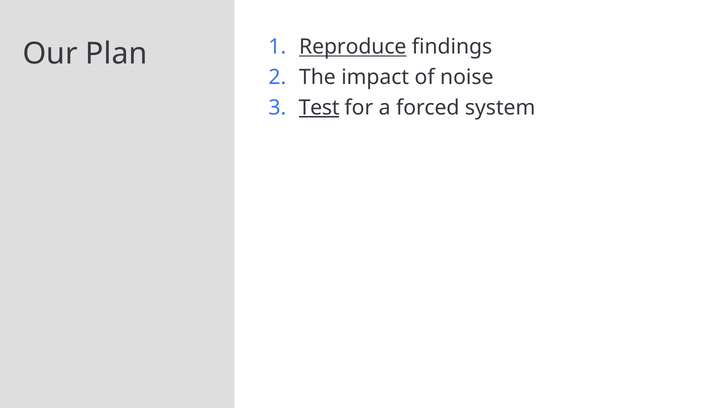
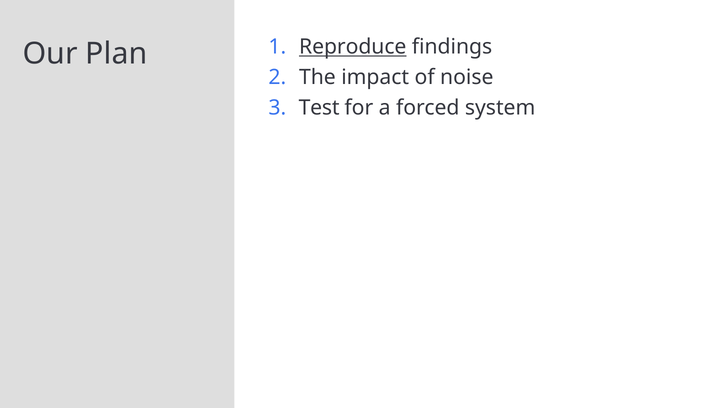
Test underline: present -> none (319, 108)
